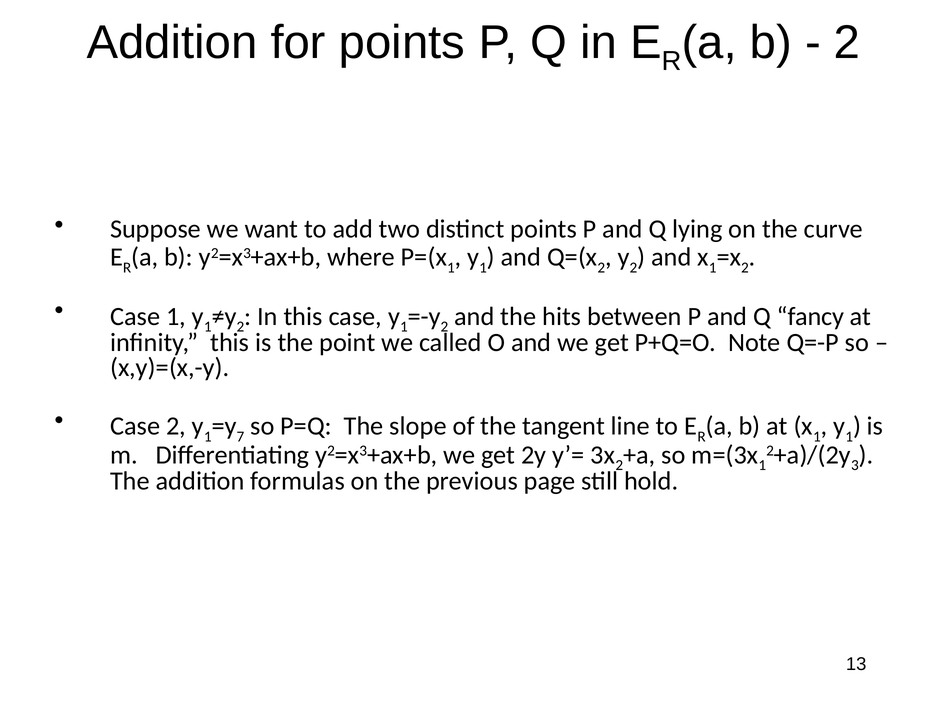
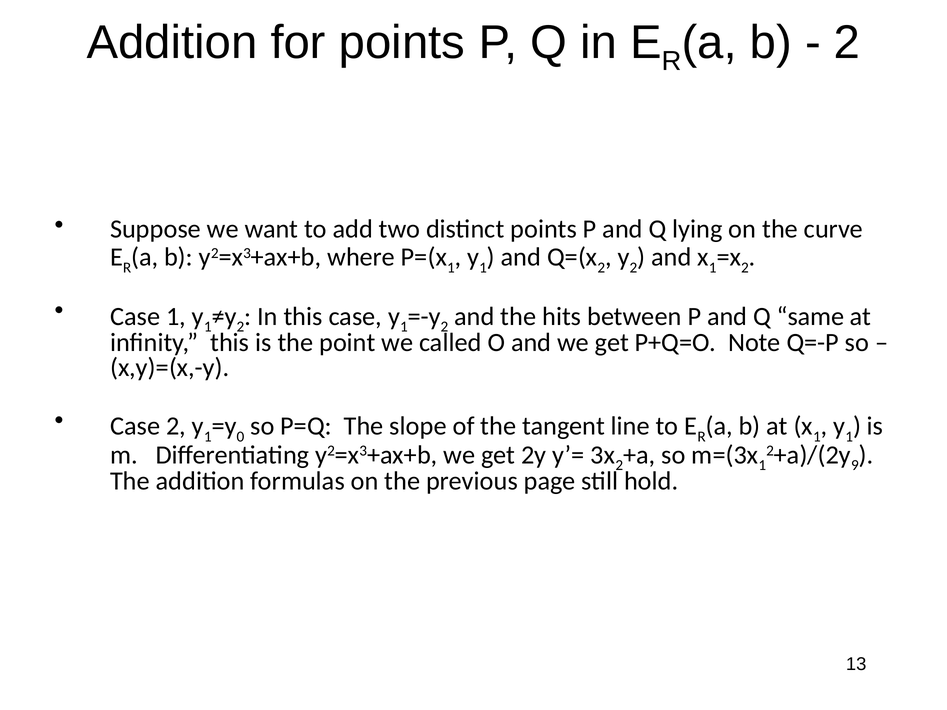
fancy: fancy -> same (811, 317)
7: 7 -> 0 (240, 437)
3: 3 -> 9 (855, 465)
